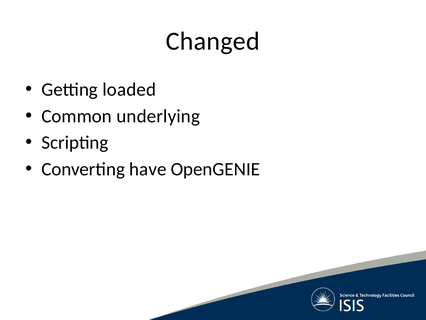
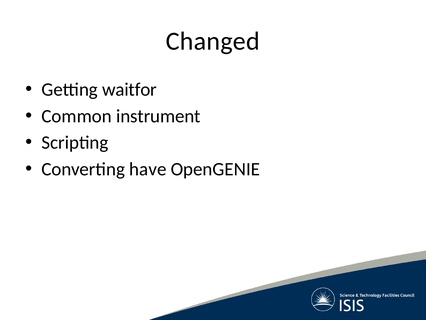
loaded: loaded -> waitfor (129, 89)
underlying: underlying -> instrument (158, 116)
